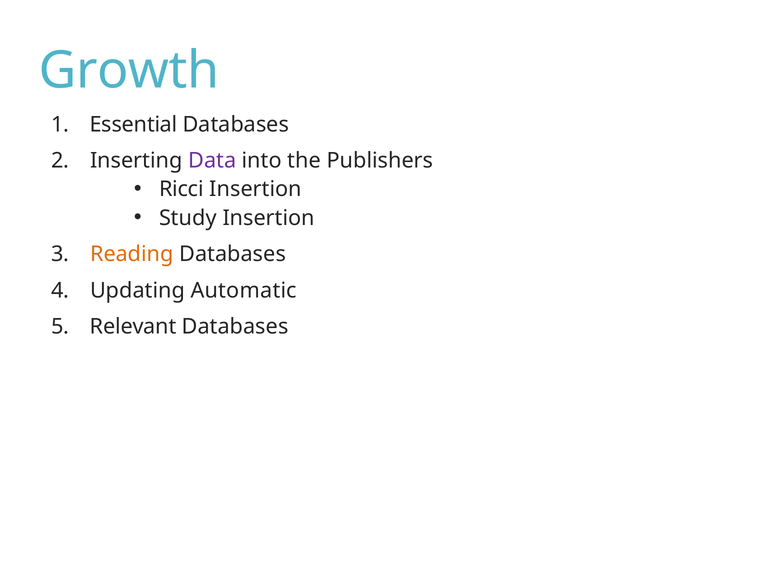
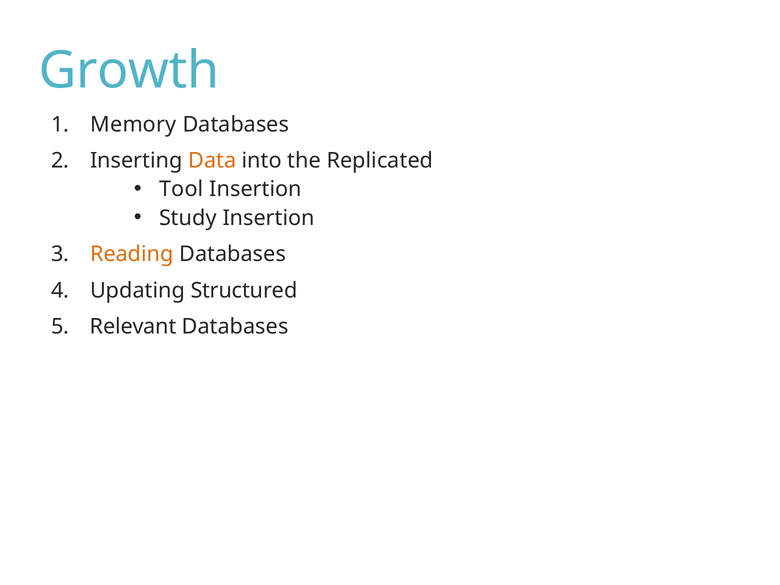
Essential: Essential -> Memory (133, 124)
Data colour: purple -> orange (212, 161)
Publishers: Publishers -> Replicated (380, 161)
Ricci: Ricci -> Tool (181, 189)
Automatic: Automatic -> Structured (244, 290)
